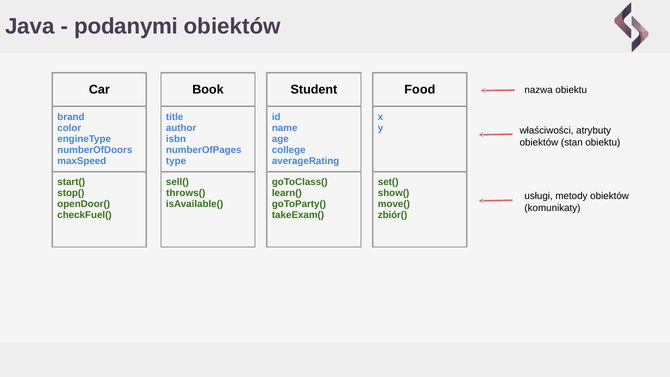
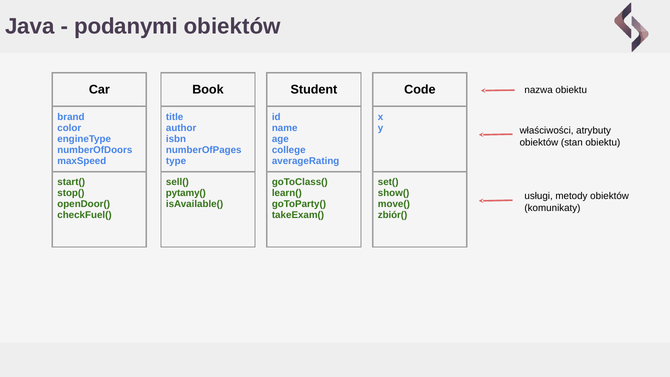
Food: Food -> Code (420, 90)
throws(: throws( -> pytamy( (186, 193)
